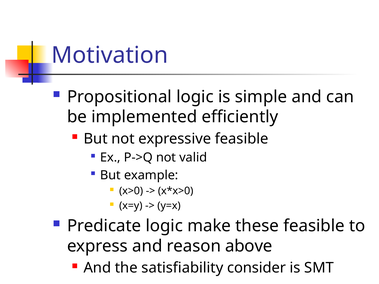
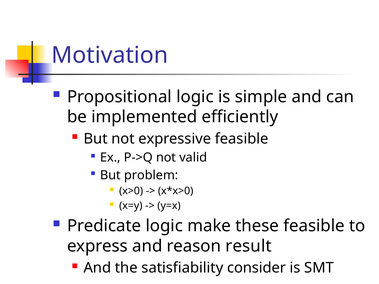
example: example -> problem (151, 175)
above: above -> result (249, 246)
